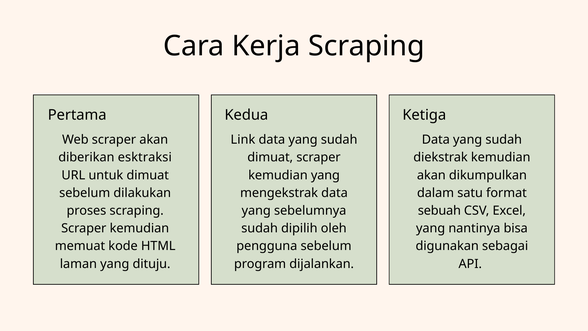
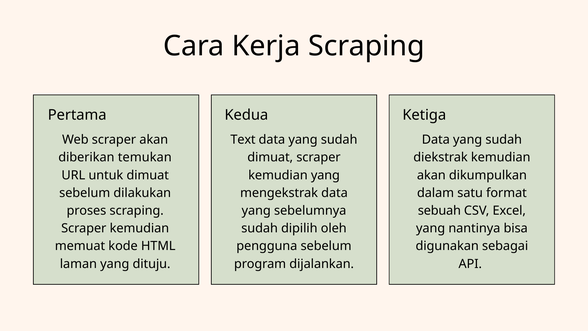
Link: Link -> Text (243, 140)
esktraksi: esktraksi -> temukan (145, 157)
